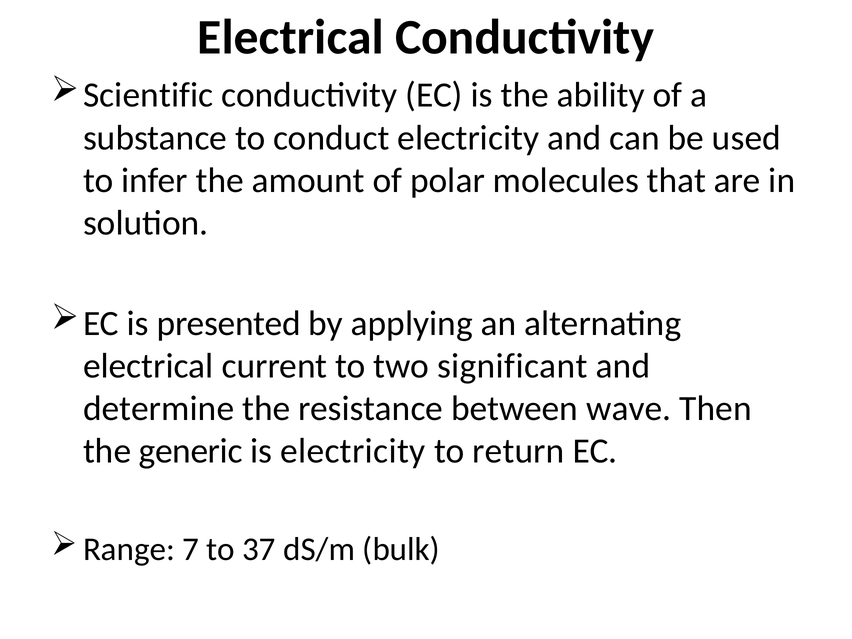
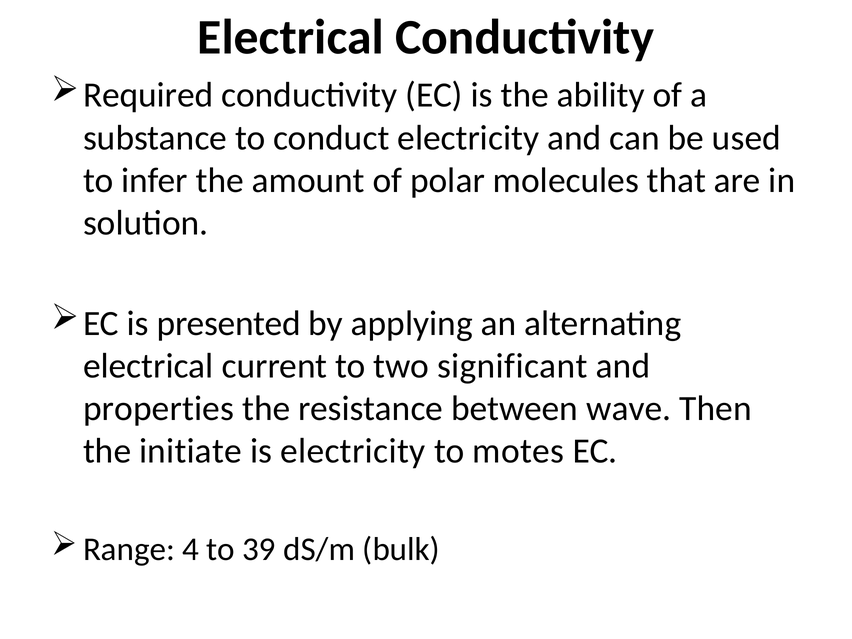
Scientific: Scientific -> Required (148, 95)
determine: determine -> properties (159, 409)
generic: generic -> initiate (190, 451)
return: return -> motes (518, 451)
7: 7 -> 4 (191, 550)
37: 37 -> 39 (259, 550)
